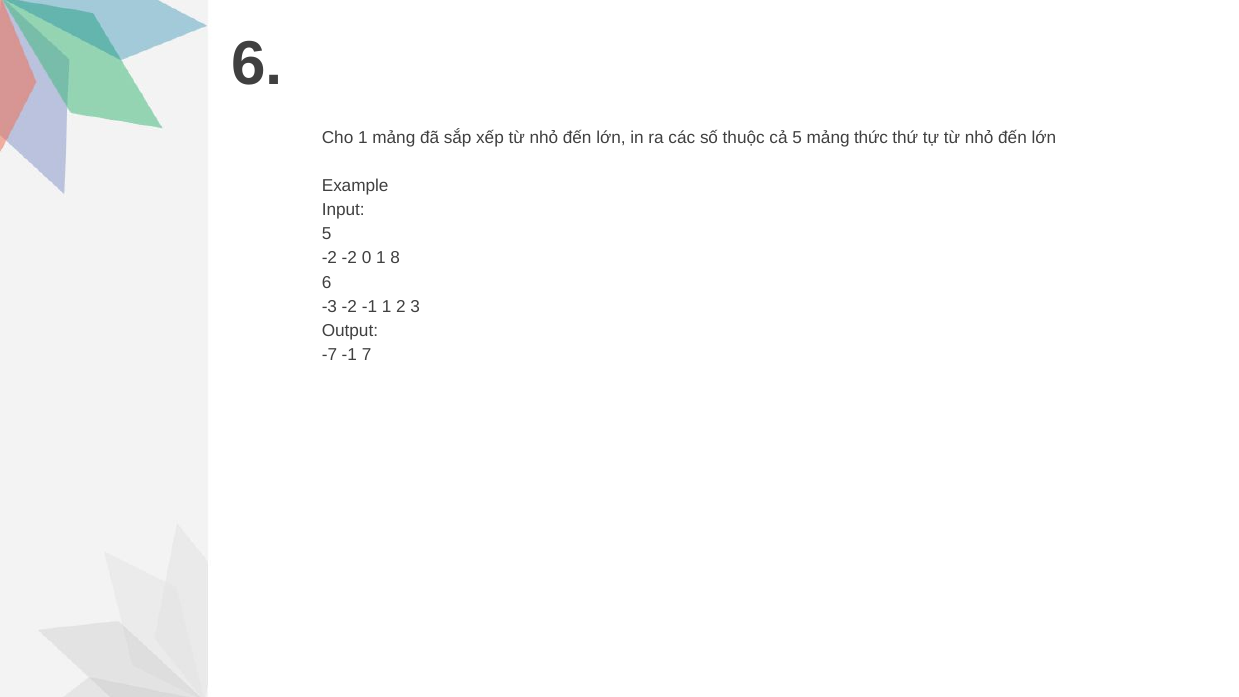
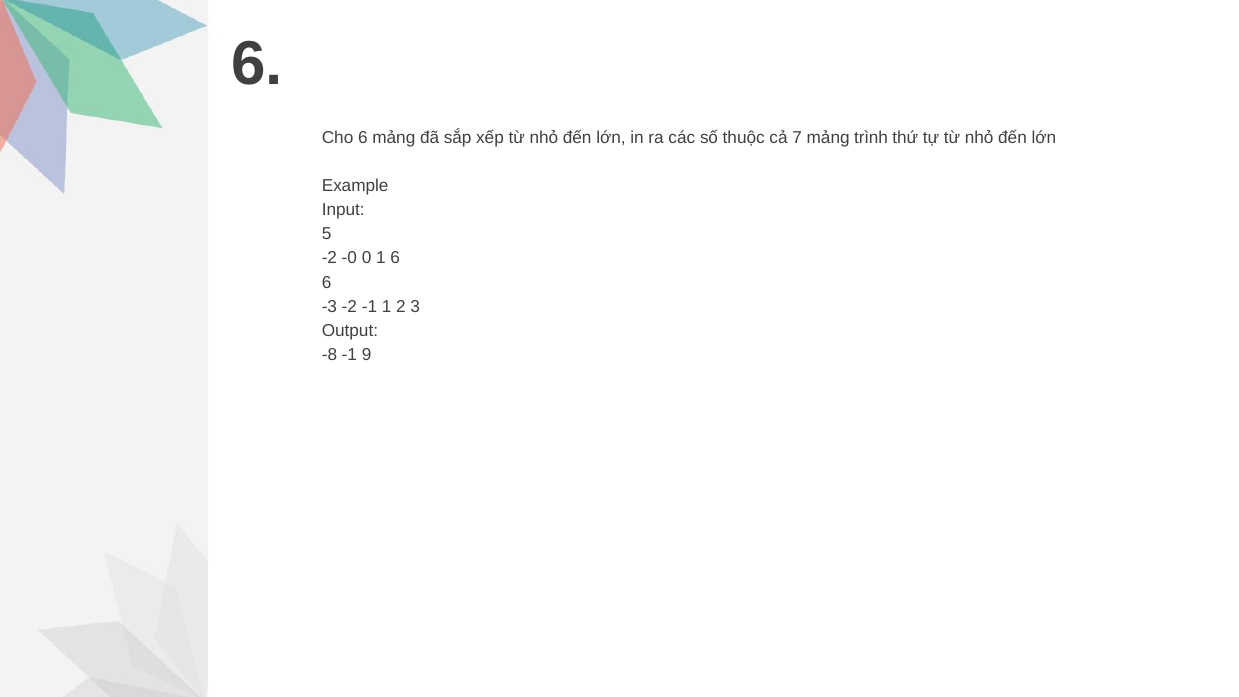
Cho 1: 1 -> 6 (363, 137)
cả 5: 5 -> 7 (797, 137)
thức: thức -> trình (871, 137)
-2 -2: -2 -> -0 (349, 258)
1 8: 8 -> 6 (395, 258)
-7: -7 -> -8 (330, 355)
7: 7 -> 9 (367, 355)
